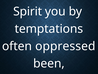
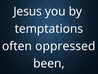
Spirit: Spirit -> Jesus (28, 11)
